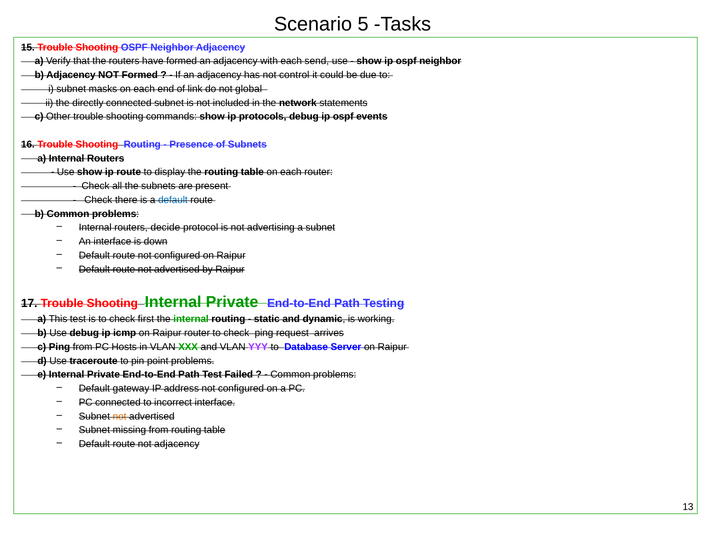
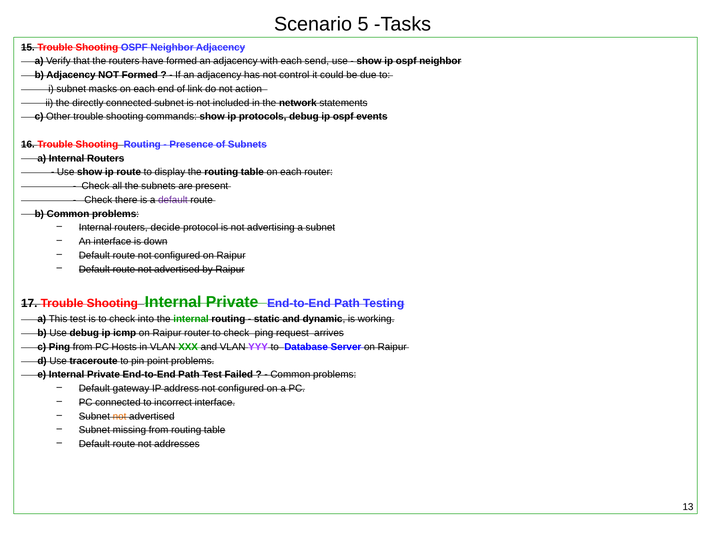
global: global -> action (249, 89)
default colour: blue -> purple (173, 200)
first: first -> into (146, 319)
not adjacency: adjacency -> addresses (177, 443)
